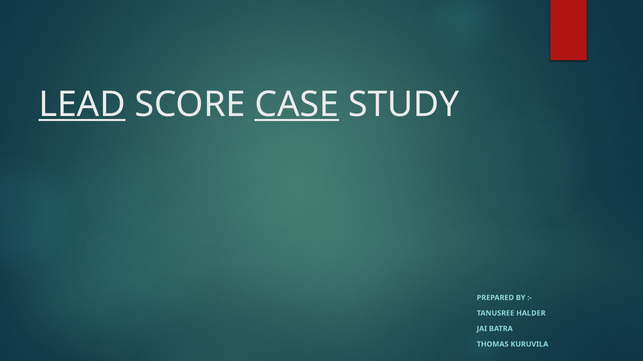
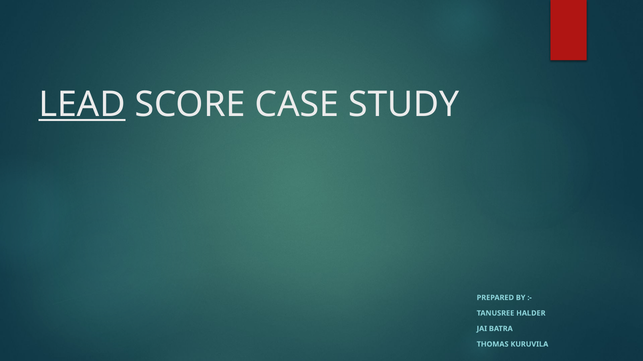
CASE underline: present -> none (297, 105)
